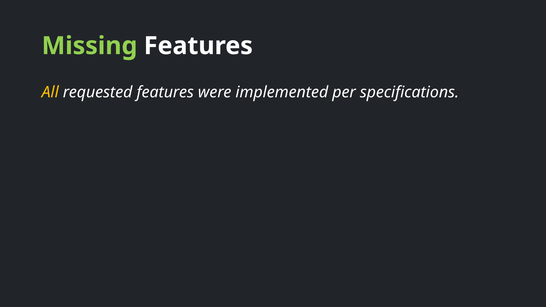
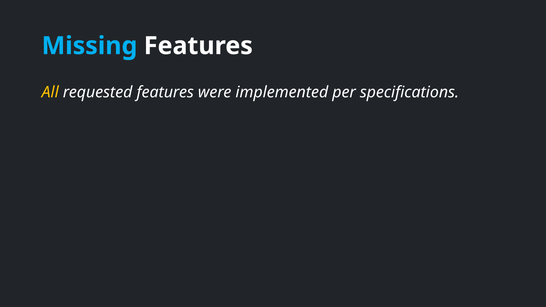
Missing colour: light green -> light blue (89, 46)
